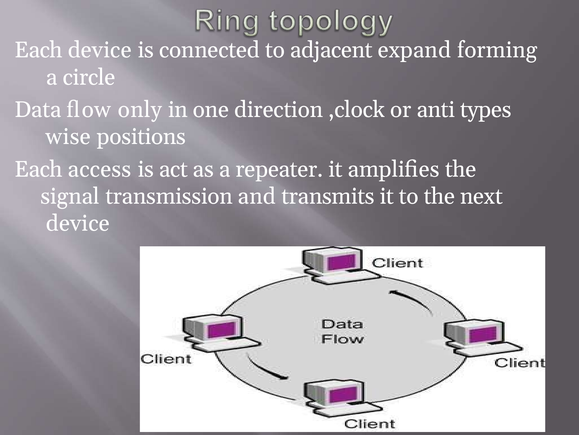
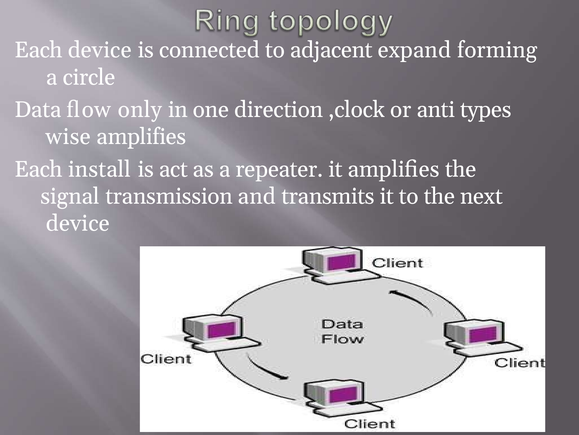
wise positions: positions -> amplifies (142, 137)
access: access -> install (100, 169)
